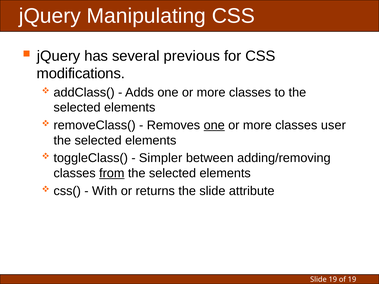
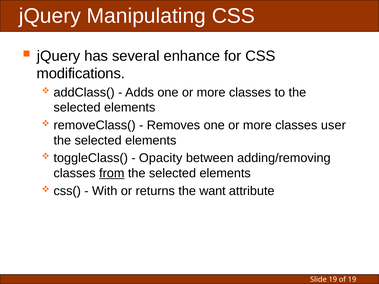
previous: previous -> enhance (192, 56)
one underline: present -> none (214, 125)
Simpler: Simpler -> Opacity (161, 158)
the slide: slide -> want (212, 191)
